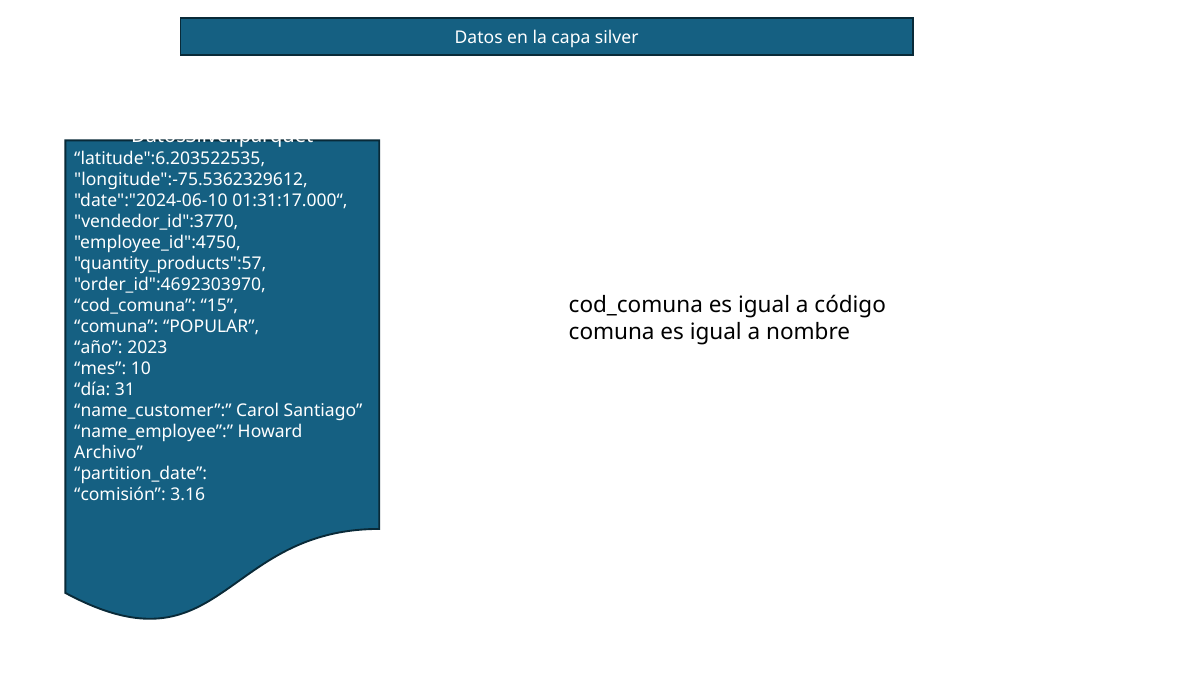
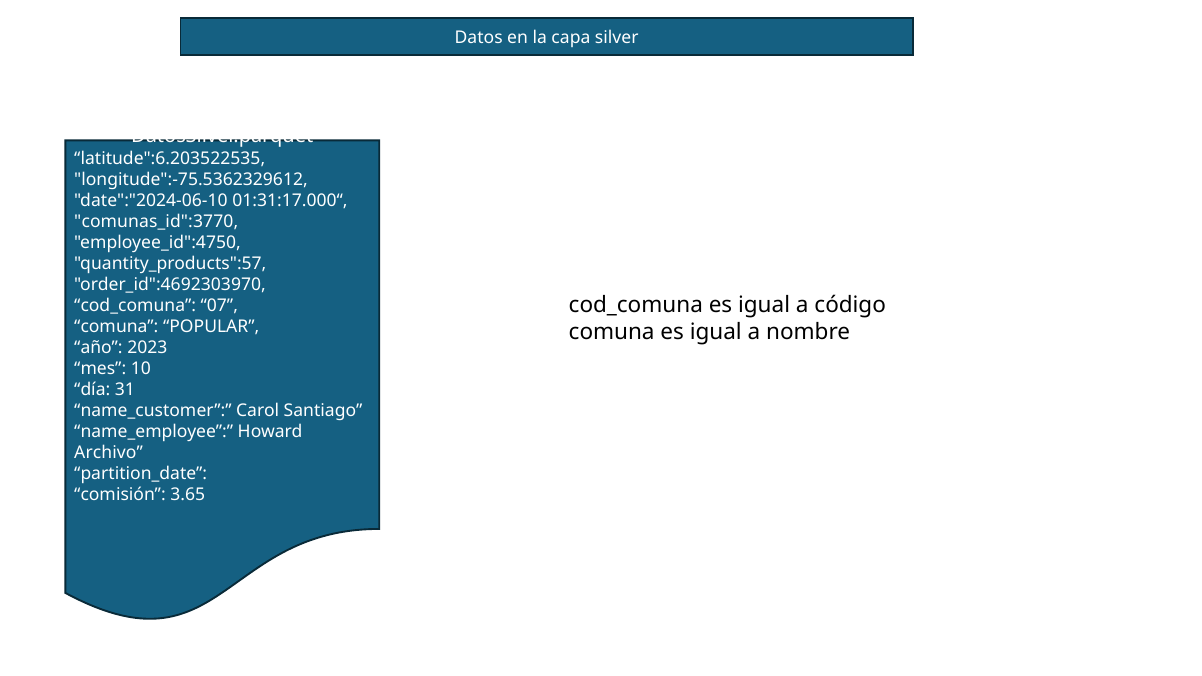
vendedor_id":3770: vendedor_id":3770 -> comunas_id":3770 (156, 222)
15: 15 -> 07 (219, 306)
3.16: 3.16 -> 3.65 (188, 495)
